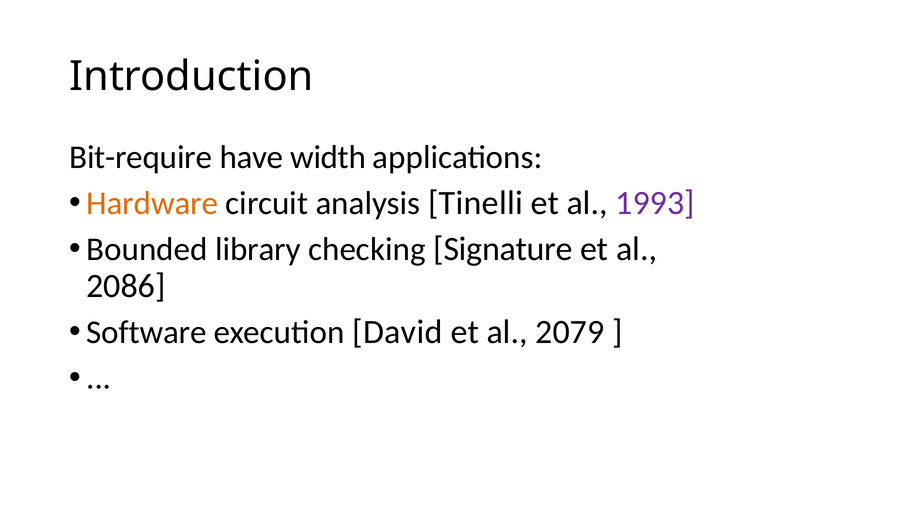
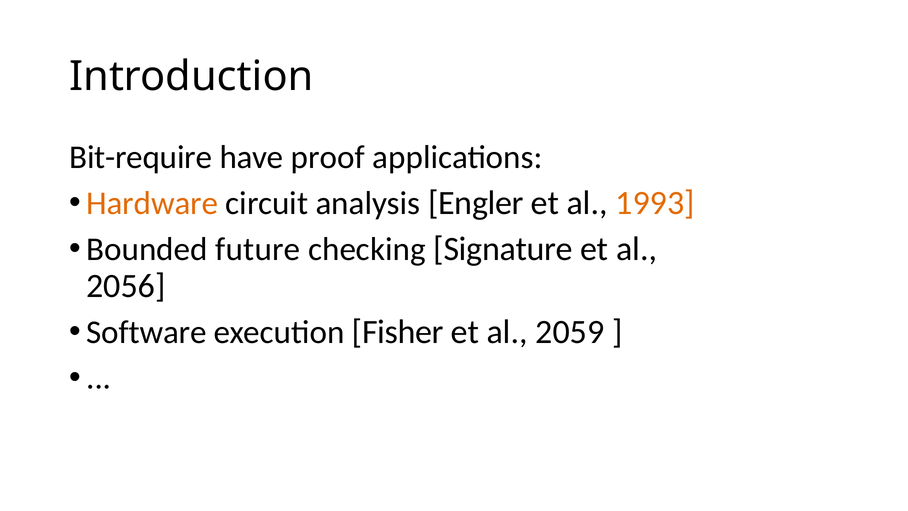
width: width -> proof (328, 157)
Tinelli: Tinelli -> Engler (476, 203)
1993 colour: purple -> orange (655, 203)
library: library -> future (258, 249)
2086: 2086 -> 2056 (126, 286)
David: David -> Fisher (398, 332)
2079: 2079 -> 2059 (570, 332)
